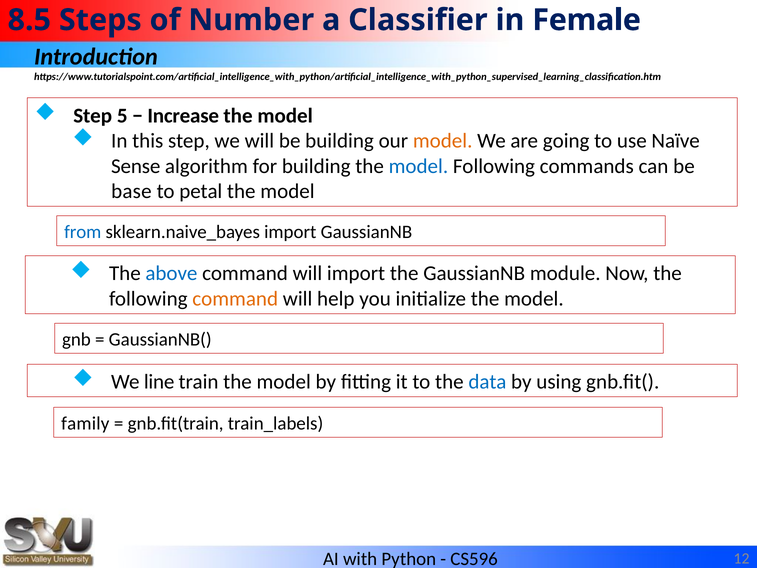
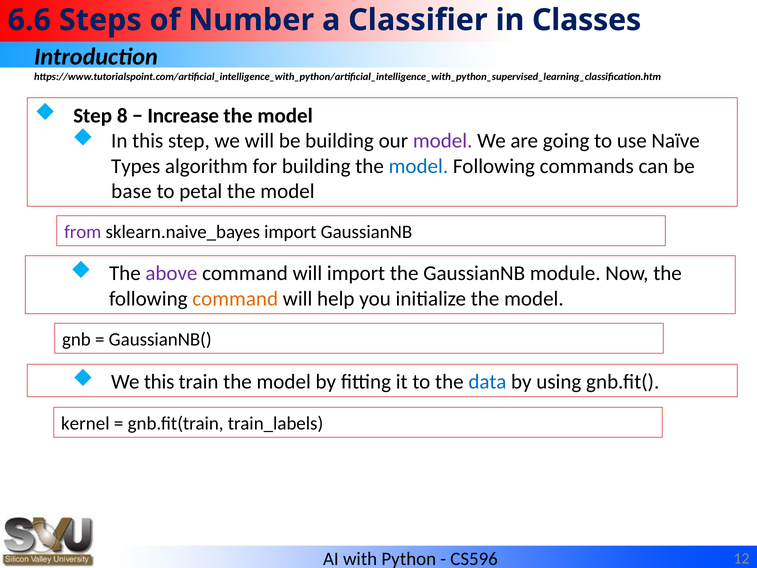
8.5: 8.5 -> 6.6 (29, 20)
Female: Female -> Classes (587, 20)
5: 5 -> 8 (122, 116)
model colour: orange -> purple (443, 141)
Sense: Sense -> Types (136, 166)
from colour: blue -> purple (83, 232)
above colour: blue -> purple (171, 273)
We line: line -> this (159, 382)
family: family -> kernel (85, 423)
